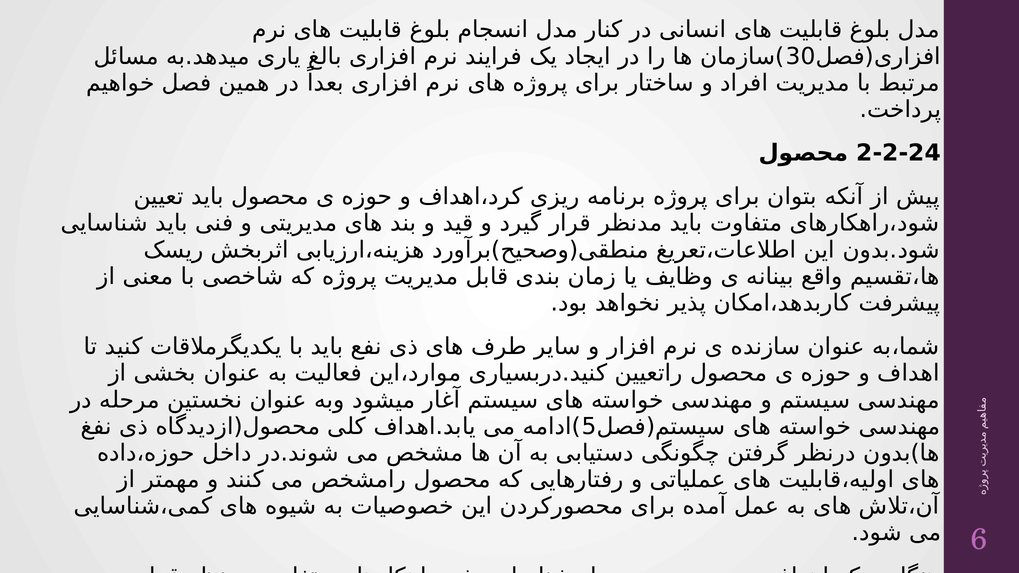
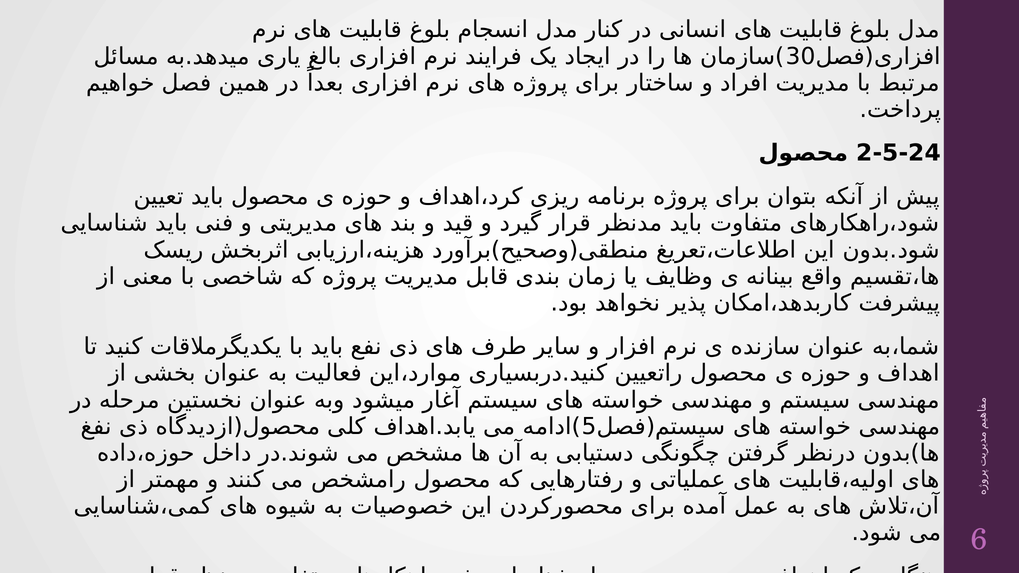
2-2-24: 2-2-24 -> 2-5-24 (899, 153)
